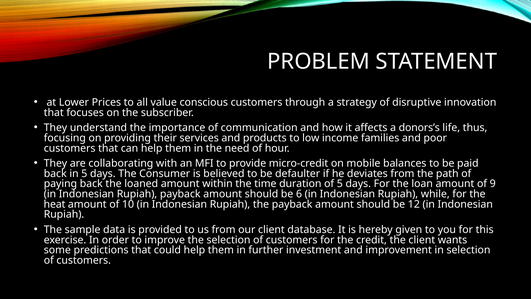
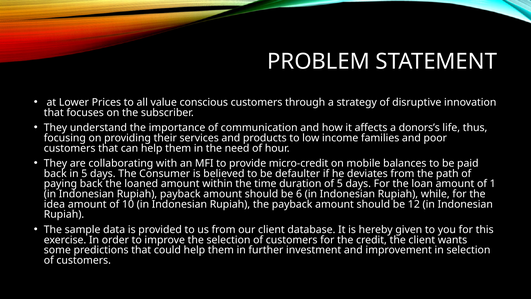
9: 9 -> 1 (493, 184)
heat: heat -> idea (54, 204)
